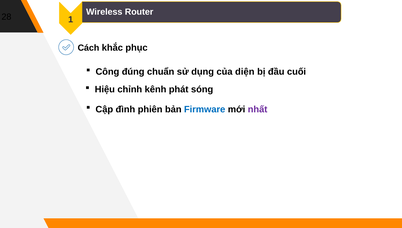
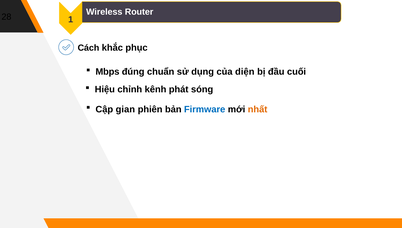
Công: Công -> Mbps (107, 72)
đình: đình -> gian (125, 109)
nhất colour: purple -> orange (258, 109)
